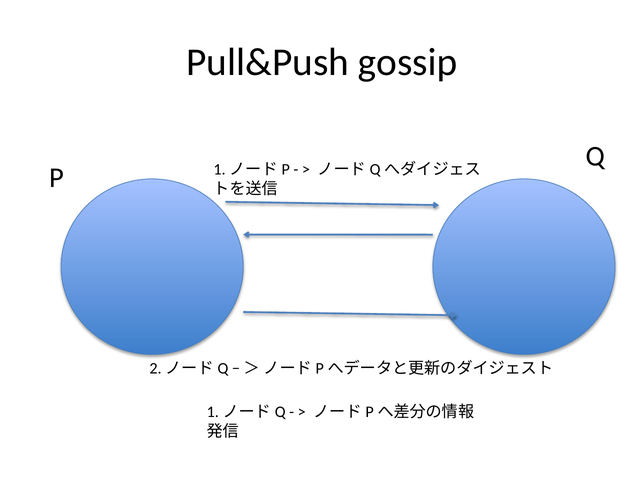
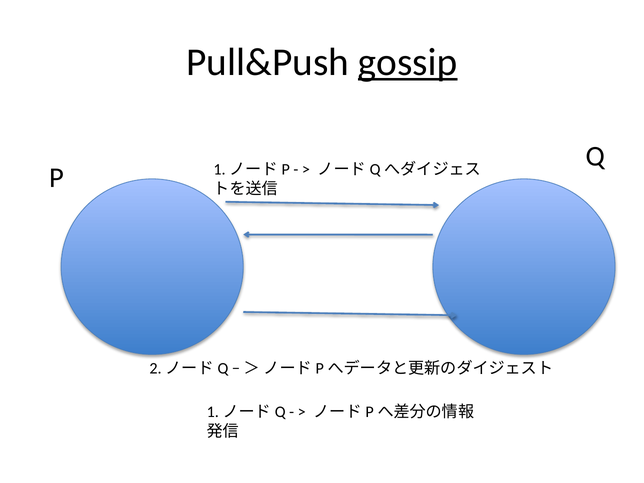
gossip underline: none -> present (408, 62)
